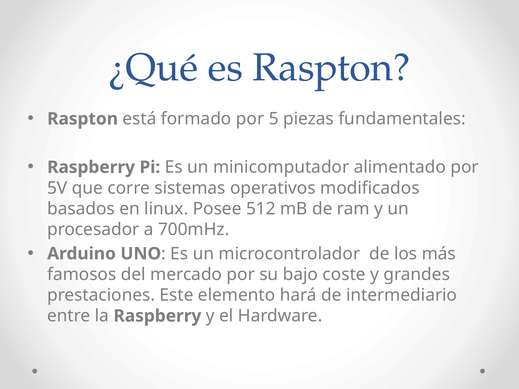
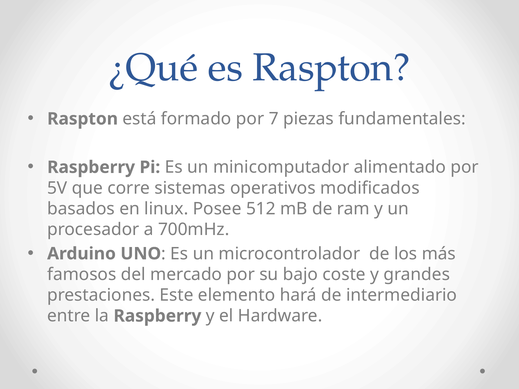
5: 5 -> 7 (274, 119)
